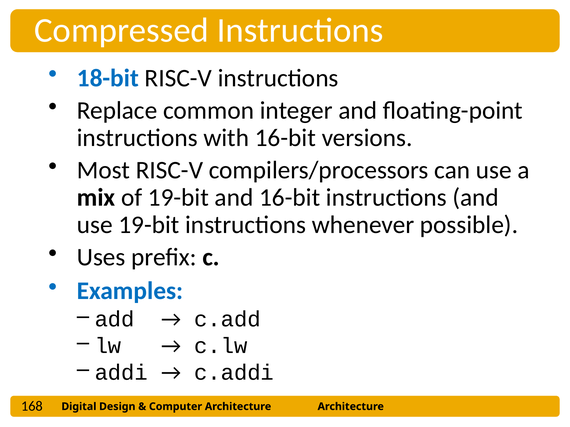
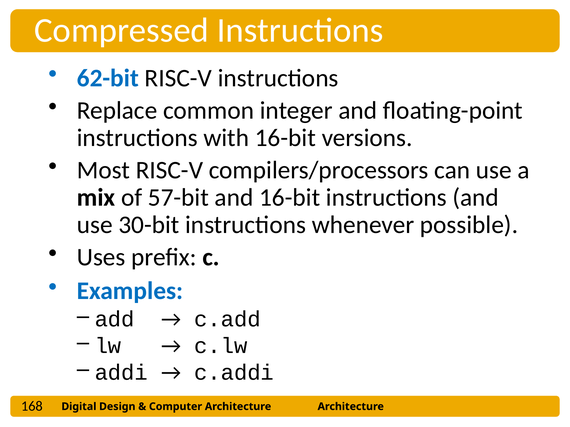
18-bit: 18-bit -> 62-bit (108, 78)
of 19-bit: 19-bit -> 57-bit (178, 198)
use 19-bit: 19-bit -> 30-bit (149, 225)
